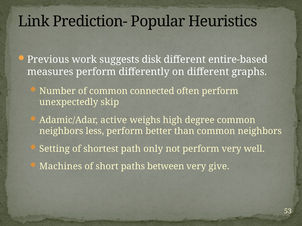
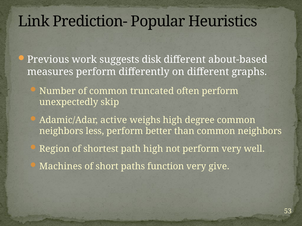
entire-based: entire-based -> about-based (238, 60)
connected: connected -> truncated (152, 91)
Setting: Setting -> Region (54, 149)
path only: only -> high (153, 149)
between: between -> function (166, 167)
